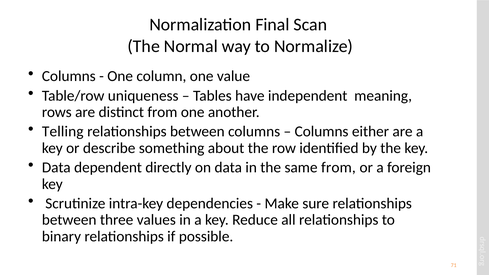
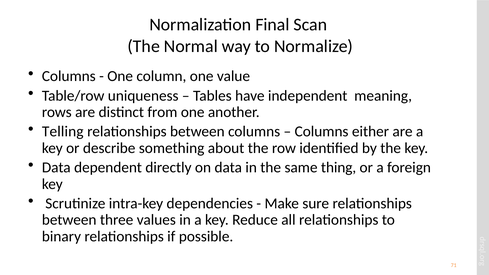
same from: from -> thing (339, 168)
